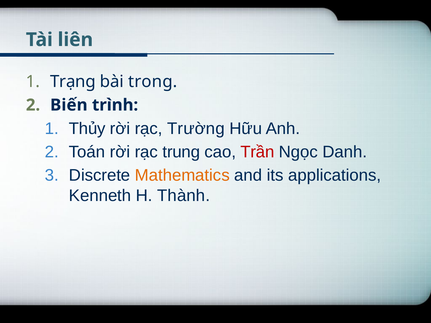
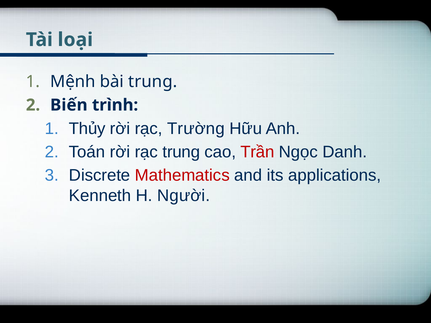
liên: liên -> loại (75, 40)
Trạng: Trạng -> Mệnh (73, 82)
bài trong: trong -> trung (153, 82)
Mathematics colour: orange -> red (182, 176)
Thành: Thành -> Người (184, 196)
